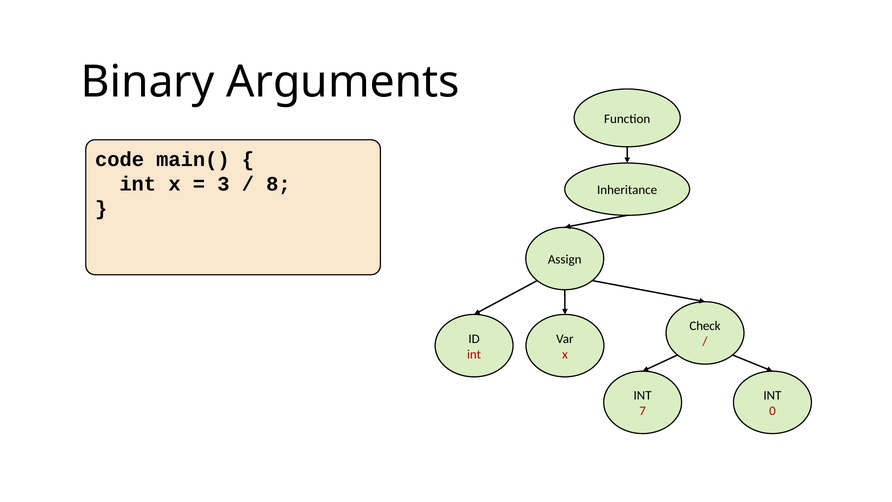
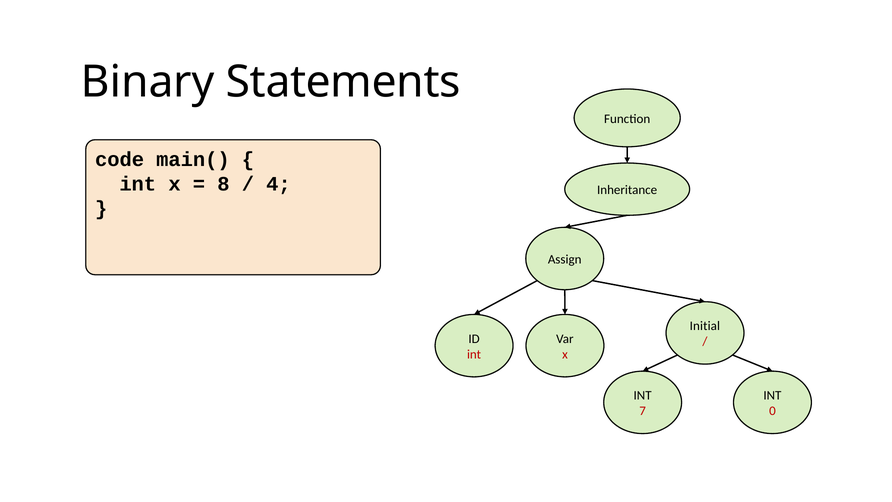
Arguments: Arguments -> Statements (343, 82)
3: 3 -> 8 (223, 184)
8: 8 -> 4 (278, 184)
Check: Check -> Initial (705, 326)
